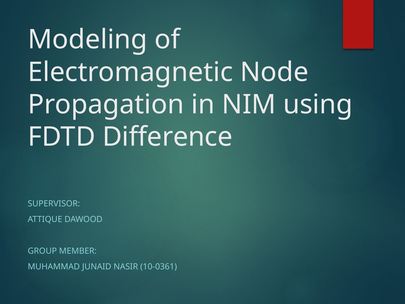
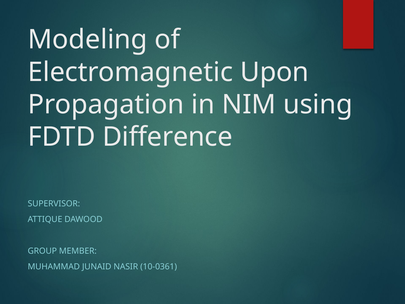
Node: Node -> Upon (275, 72)
